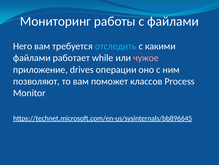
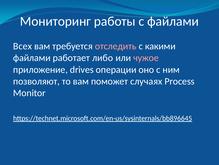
Него: Него -> Всех (23, 46)
отследить colour: light blue -> pink (116, 46)
while: while -> либо (103, 58)
классов: классов -> случаях (146, 81)
